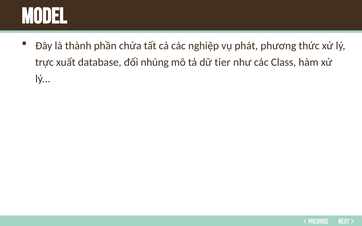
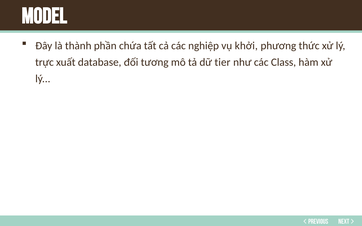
phát: phát -> khởi (246, 46)
nhúng: nhúng -> tương (155, 62)
